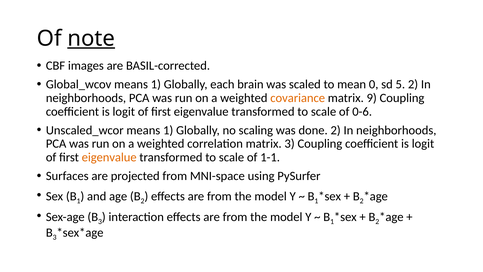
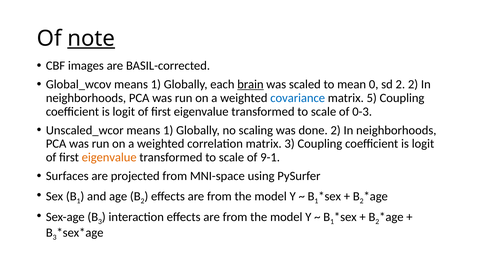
brain underline: none -> present (250, 84)
sd 5: 5 -> 2 (400, 84)
covariance colour: orange -> blue (298, 98)
9: 9 -> 5 (372, 98)
0-6: 0-6 -> 0-3 (362, 111)
1-1: 1-1 -> 9-1 (270, 157)
